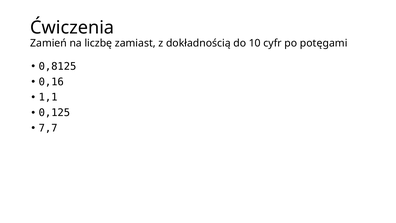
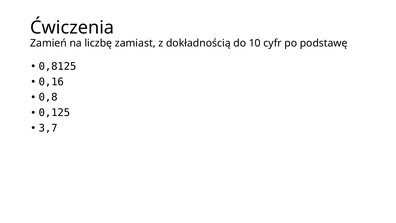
potęgami: potęgami -> podstawę (324, 43)
1,1: 1,1 -> 0,8 (48, 97)
7,7: 7,7 -> 3,7 (48, 128)
